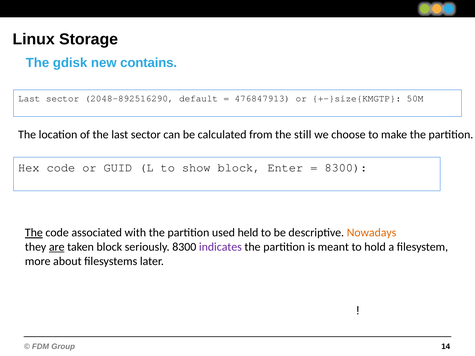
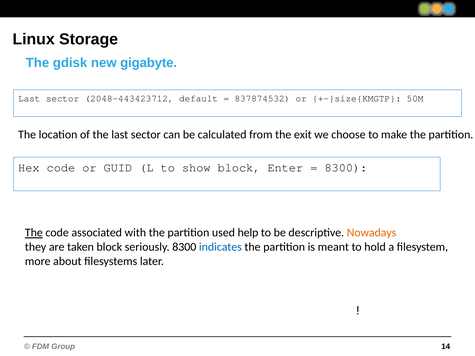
contains: contains -> gigabyte (149, 63)
2048-892516290: 2048-892516290 -> 2048-443423712 (129, 98)
476847913: 476847913 -> 837874532 (262, 98)
still: still -> exit (303, 135)
held: held -> help (248, 233)
are underline: present -> none (57, 247)
indicates colour: purple -> blue (220, 247)
